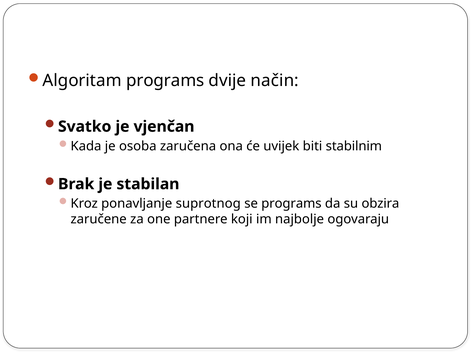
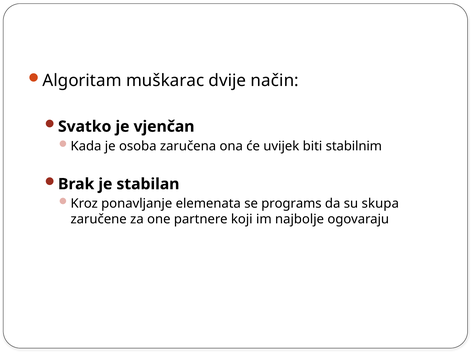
Algoritam programs: programs -> muškarac (165, 81)
suprotnog: suprotnog -> elemenata (208, 204)
obzira: obzira -> skupa (380, 204)
